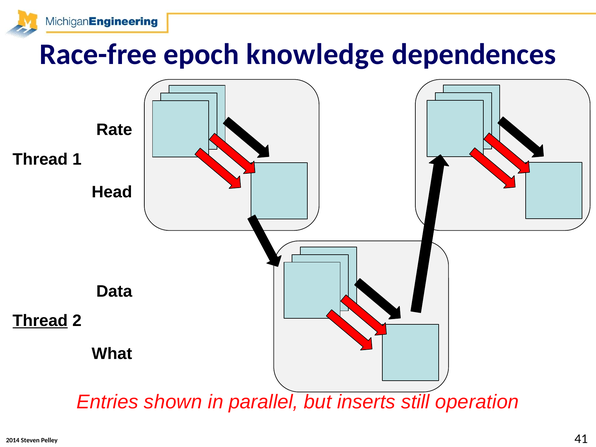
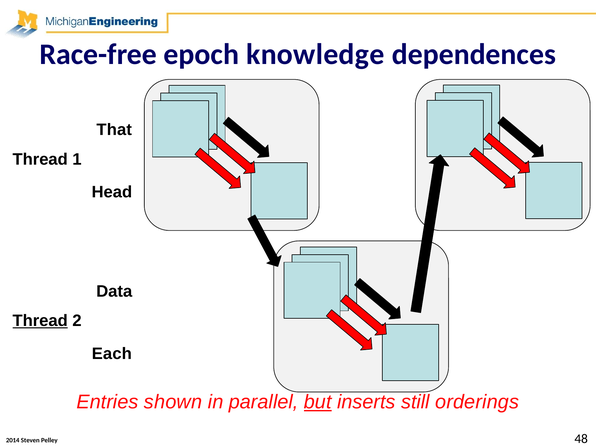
Rate: Rate -> That (114, 130)
What: What -> Each (112, 354)
but underline: none -> present (318, 402)
operation: operation -> orderings (477, 402)
41: 41 -> 48 (581, 439)
